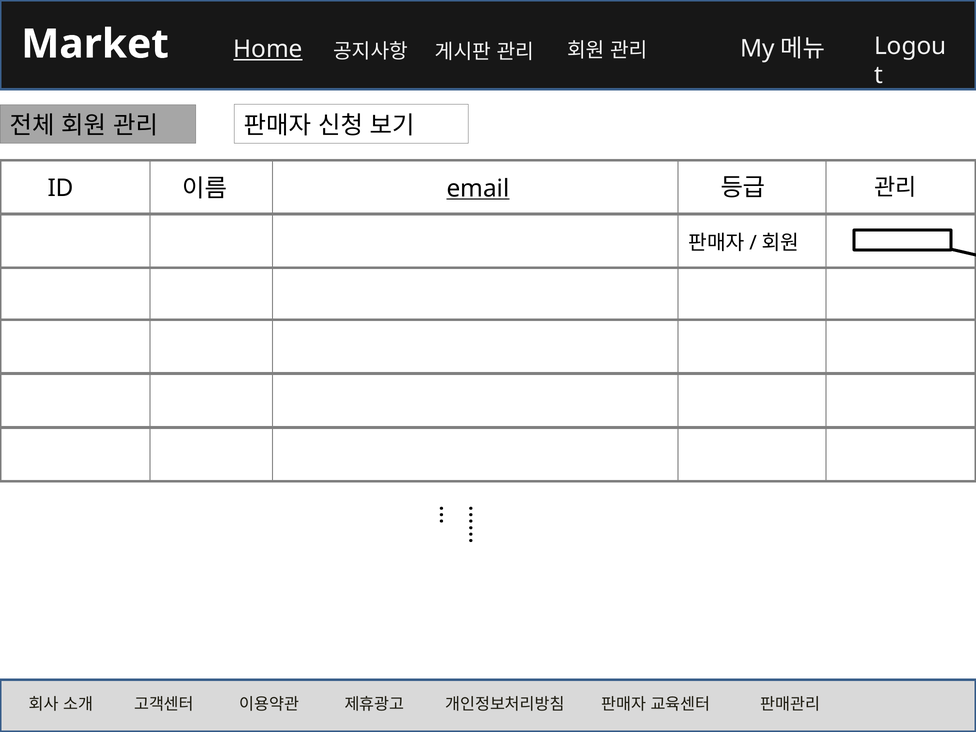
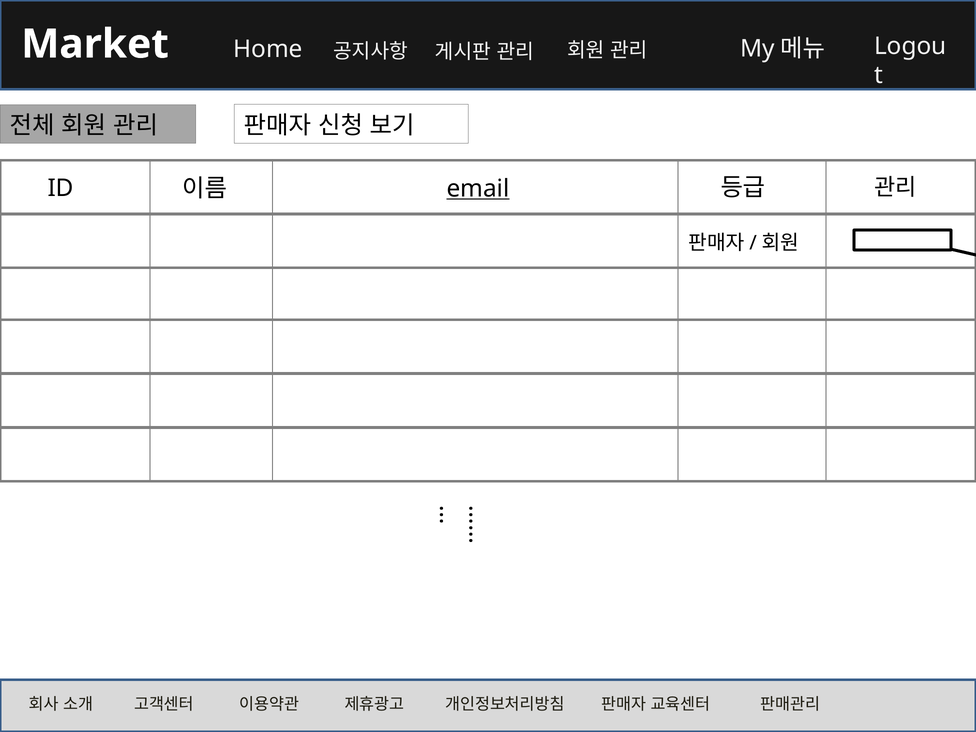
Home underline: present -> none (268, 49)
